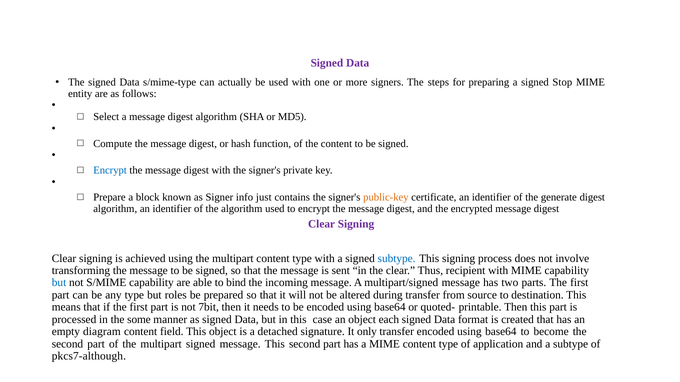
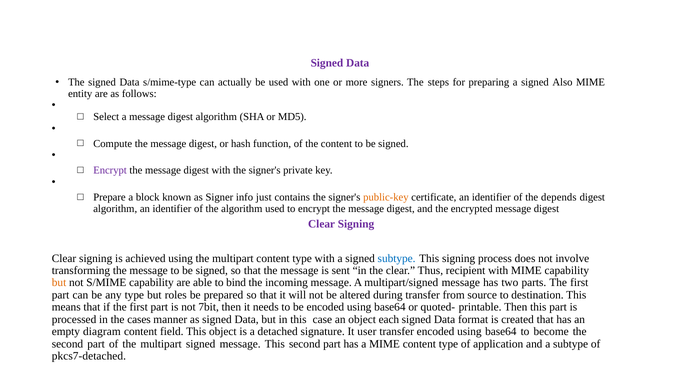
Stop: Stop -> Also (562, 82)
Encrypt colour: blue -> purple (110, 171)
generate: generate -> depends (559, 197)
but colour: blue -> orange (59, 283)
some: some -> cases (139, 320)
only: only -> user (367, 332)
pkcs7-although: pkcs7-although -> pkcs7-detached (89, 356)
